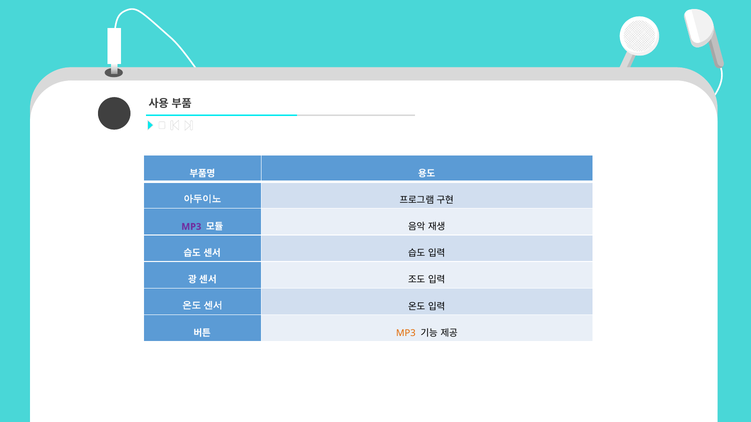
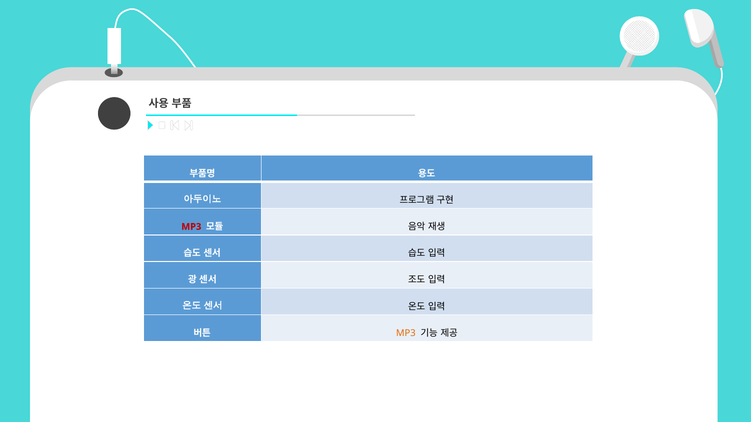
MP3 colour: purple -> red (191, 227)
